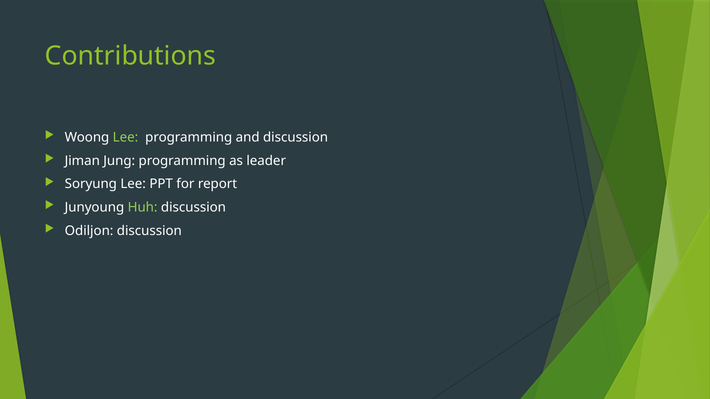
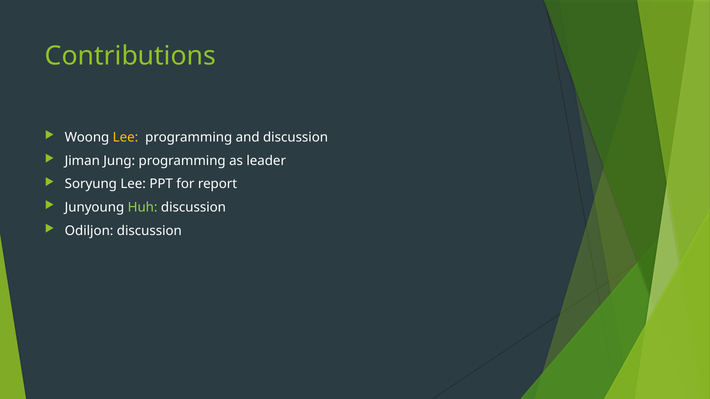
Lee colour: light green -> yellow (125, 137)
